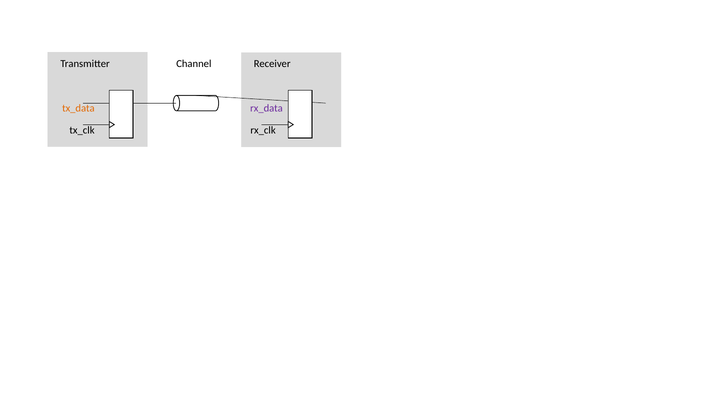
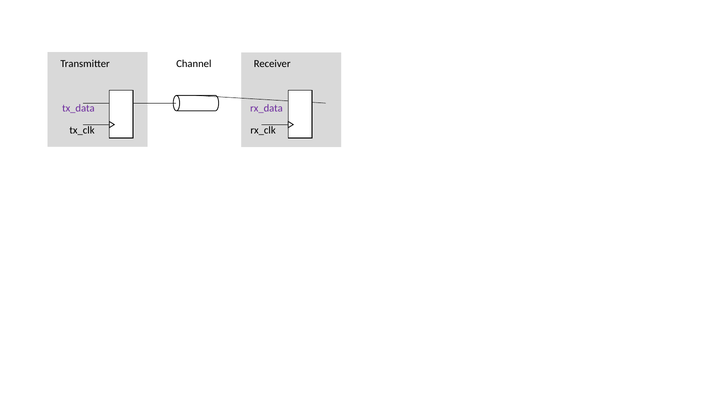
tx_data colour: orange -> purple (78, 108)
